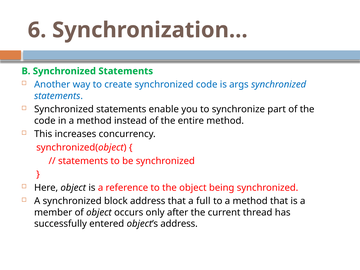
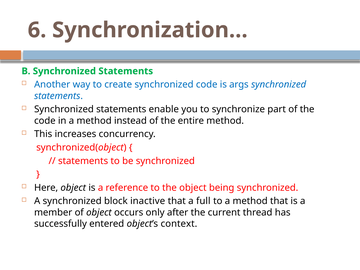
block address: address -> inactive (148, 201)
object’s address: address -> context (179, 224)
